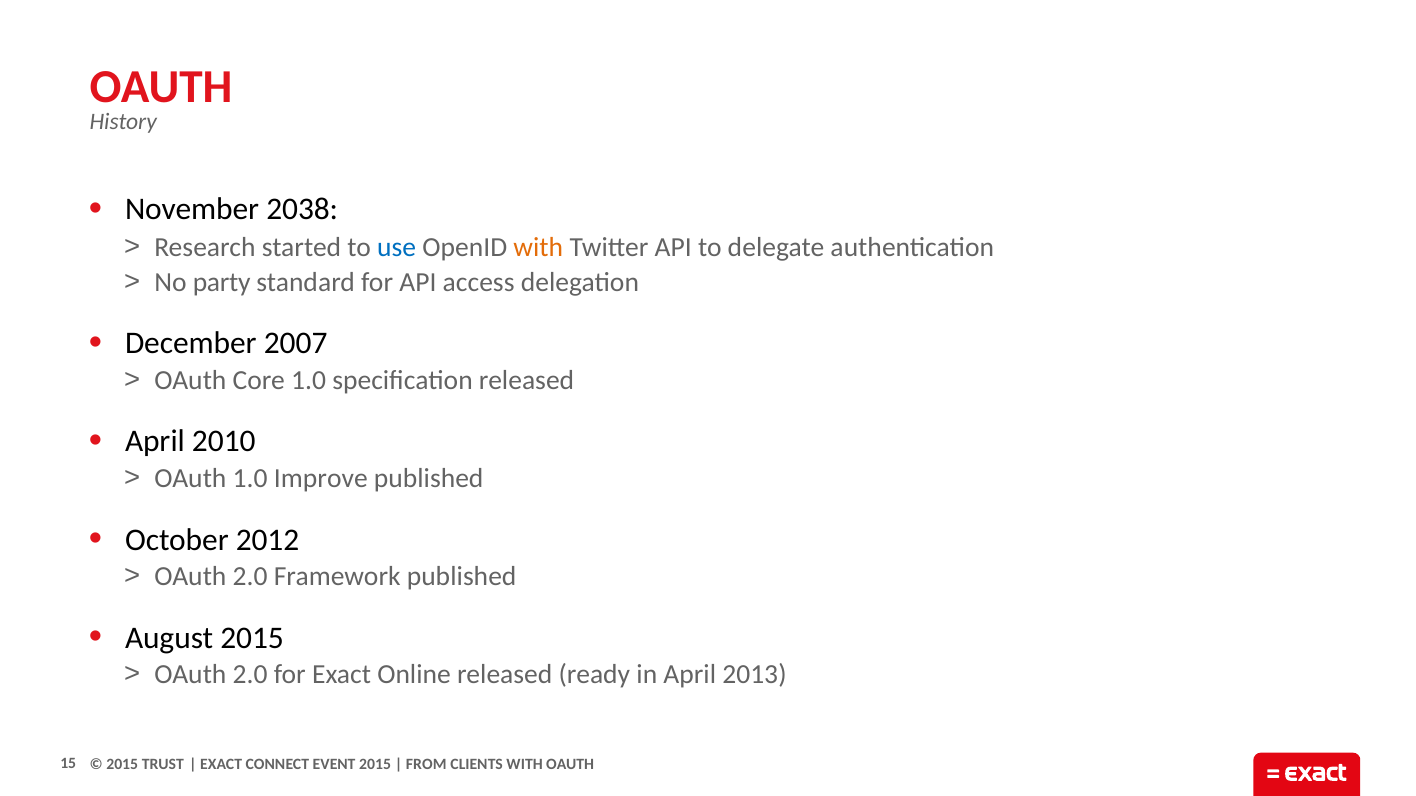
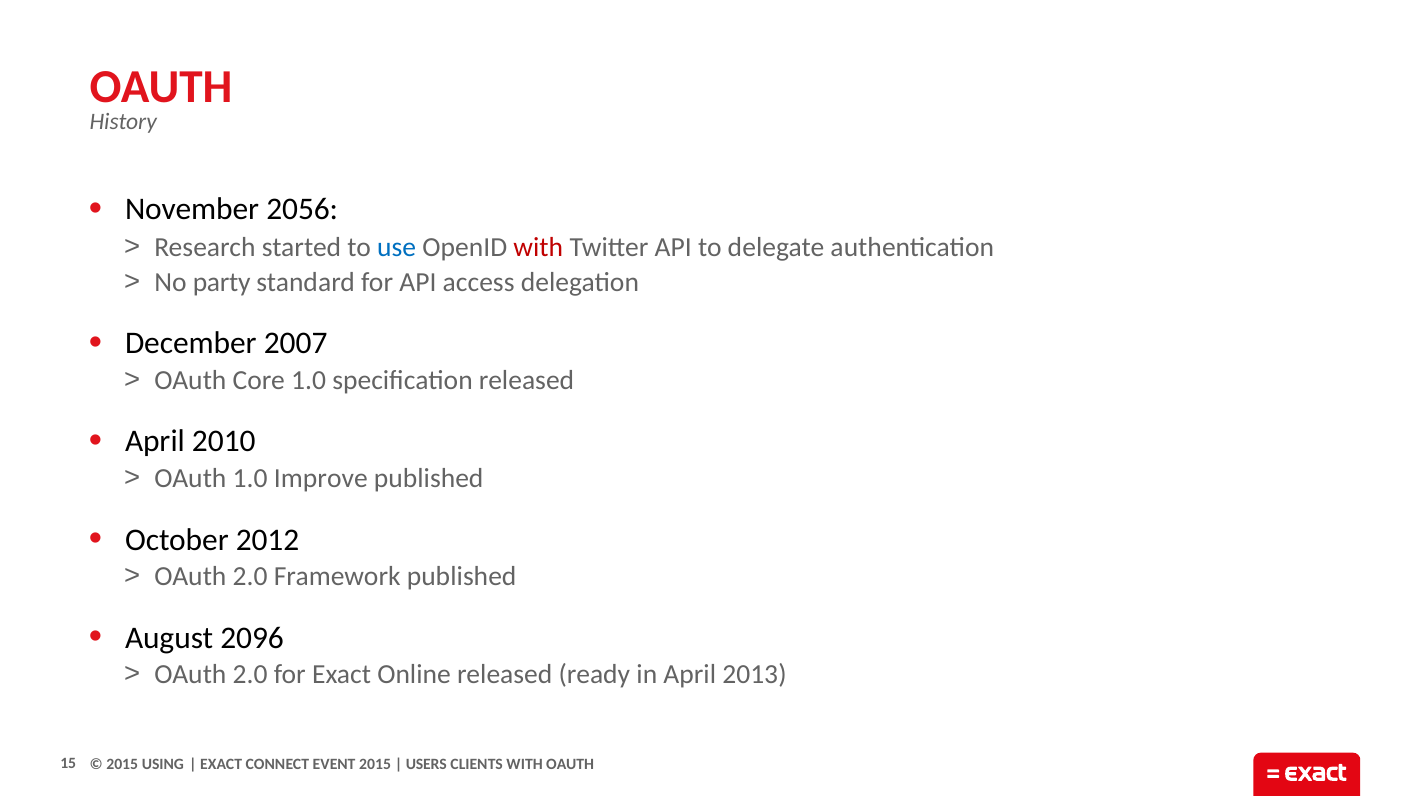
2038: 2038 -> 2056 (302, 210)
with colour: orange -> red (538, 247)
August 2015: 2015 -> 2096 (252, 638)
TRUST: TRUST -> USING (163, 765)
FROM: FROM -> USERS (426, 765)
